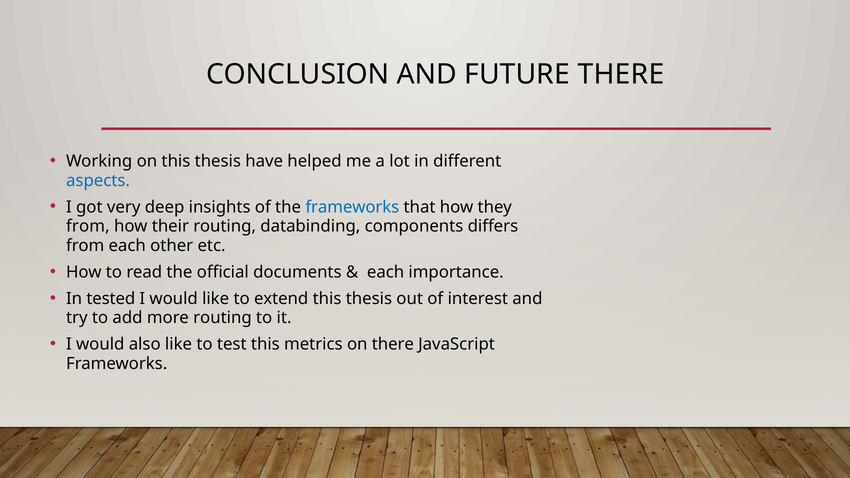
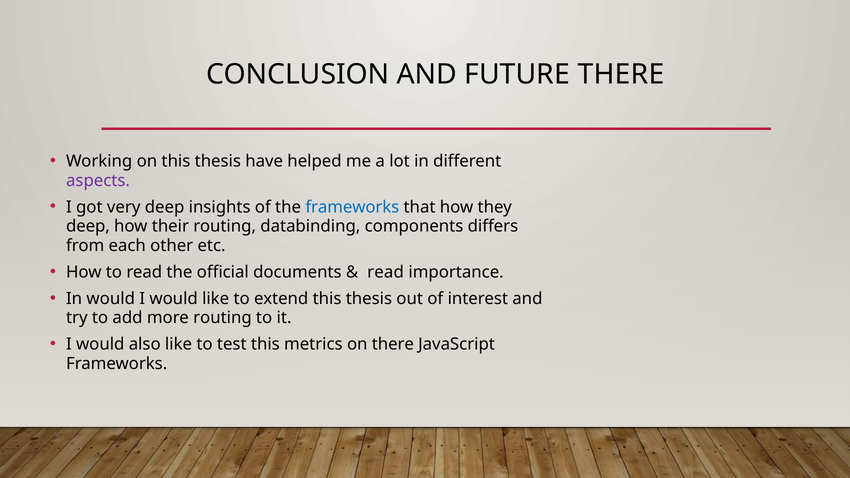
aspects colour: blue -> purple (98, 181)
from: from -> deep (88, 226)
each: each -> read (385, 272)
In tested: tested -> would (111, 299)
